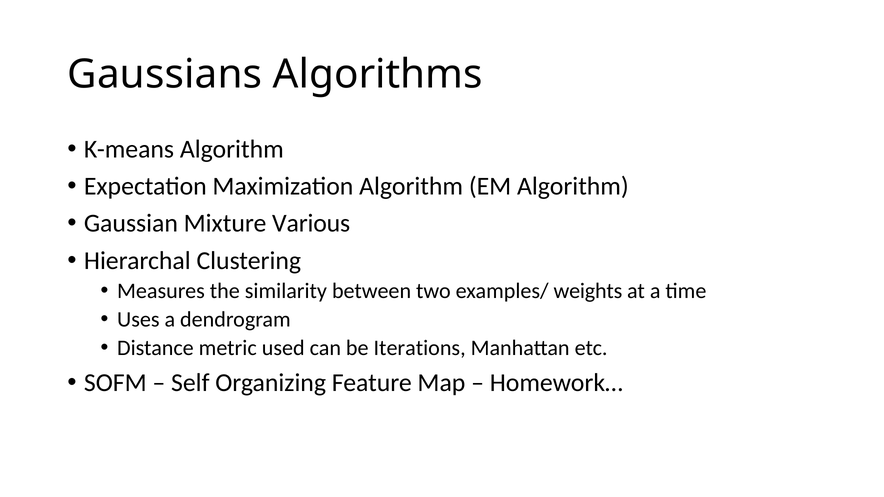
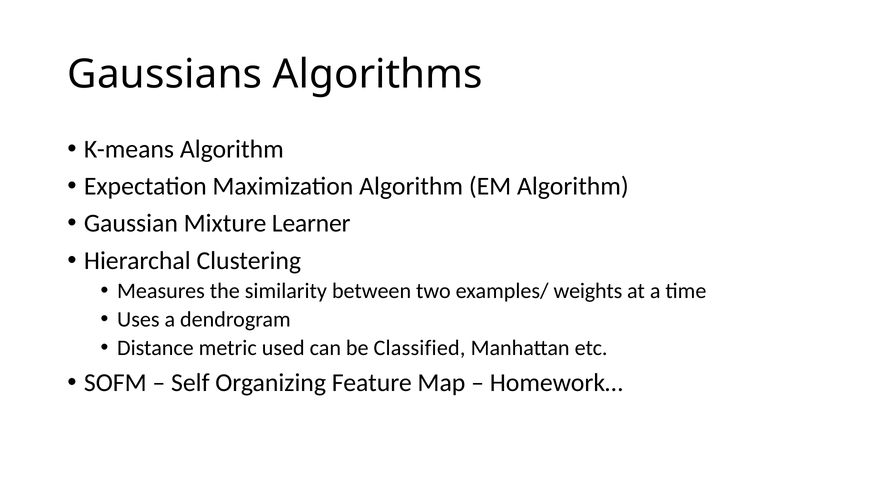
Various: Various -> Learner (311, 224)
Iterations: Iterations -> Classified (419, 348)
